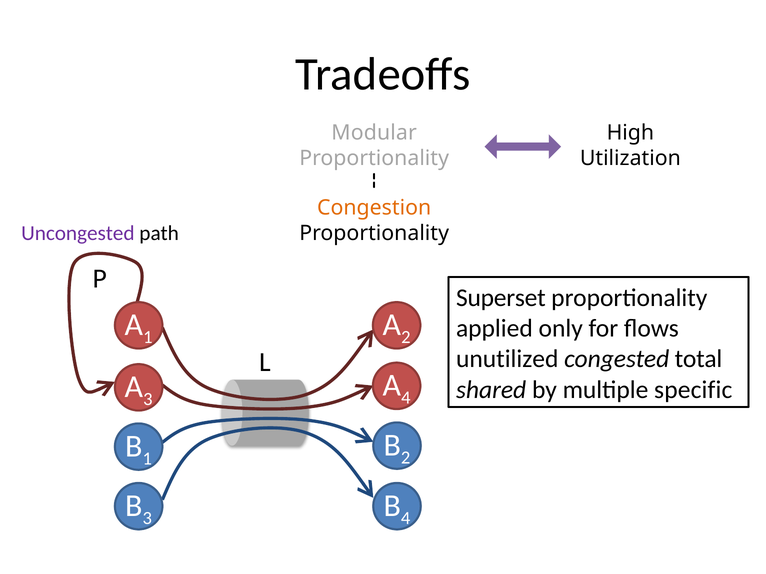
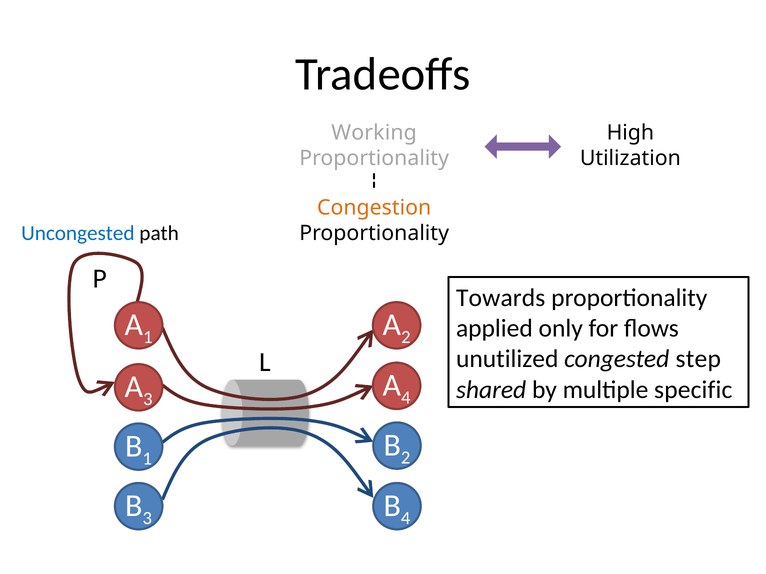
Modular: Modular -> Working (374, 133)
Uncongested colour: purple -> blue (78, 233)
Superset: Superset -> Towards (501, 298)
total: total -> step (698, 359)
